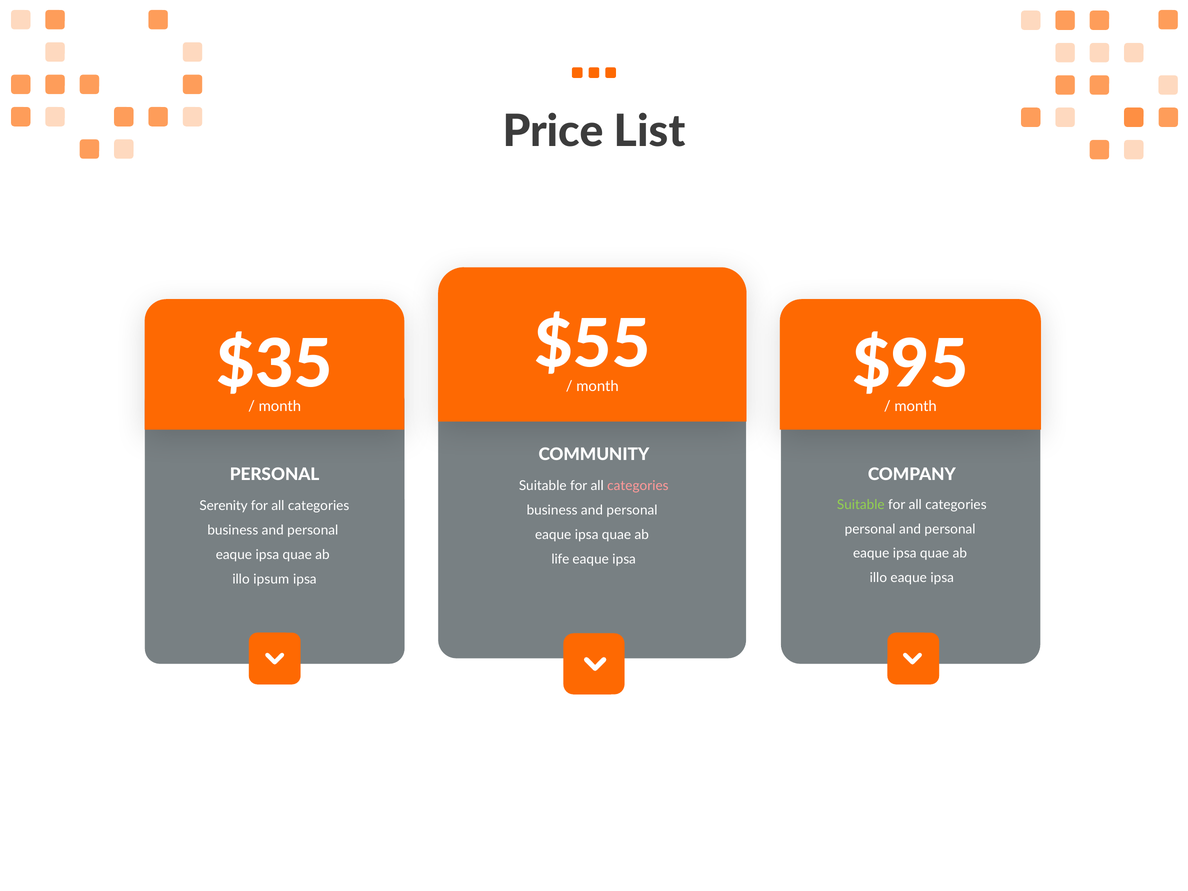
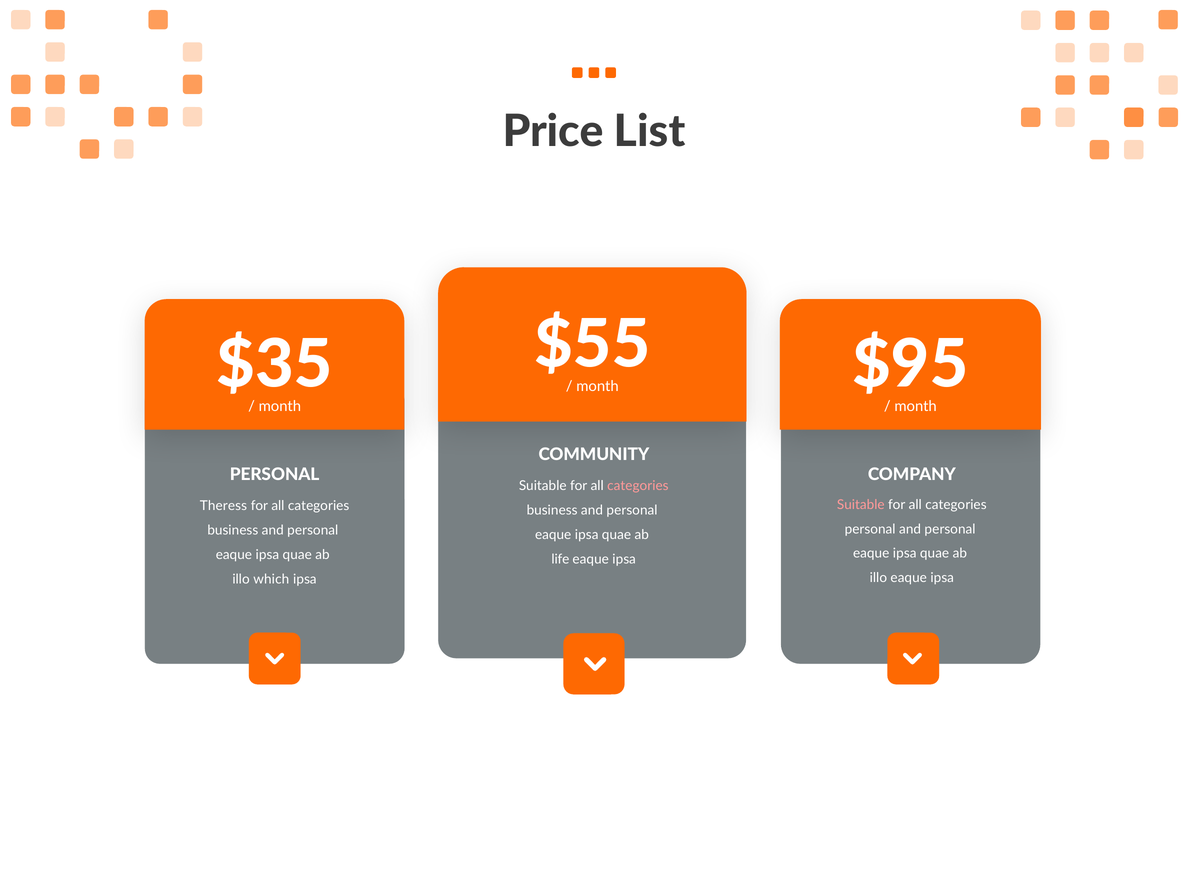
Suitable colour: light green -> pink (861, 505)
Serenity: Serenity -> Theress (223, 506)
ipsum: ipsum -> which (271, 579)
